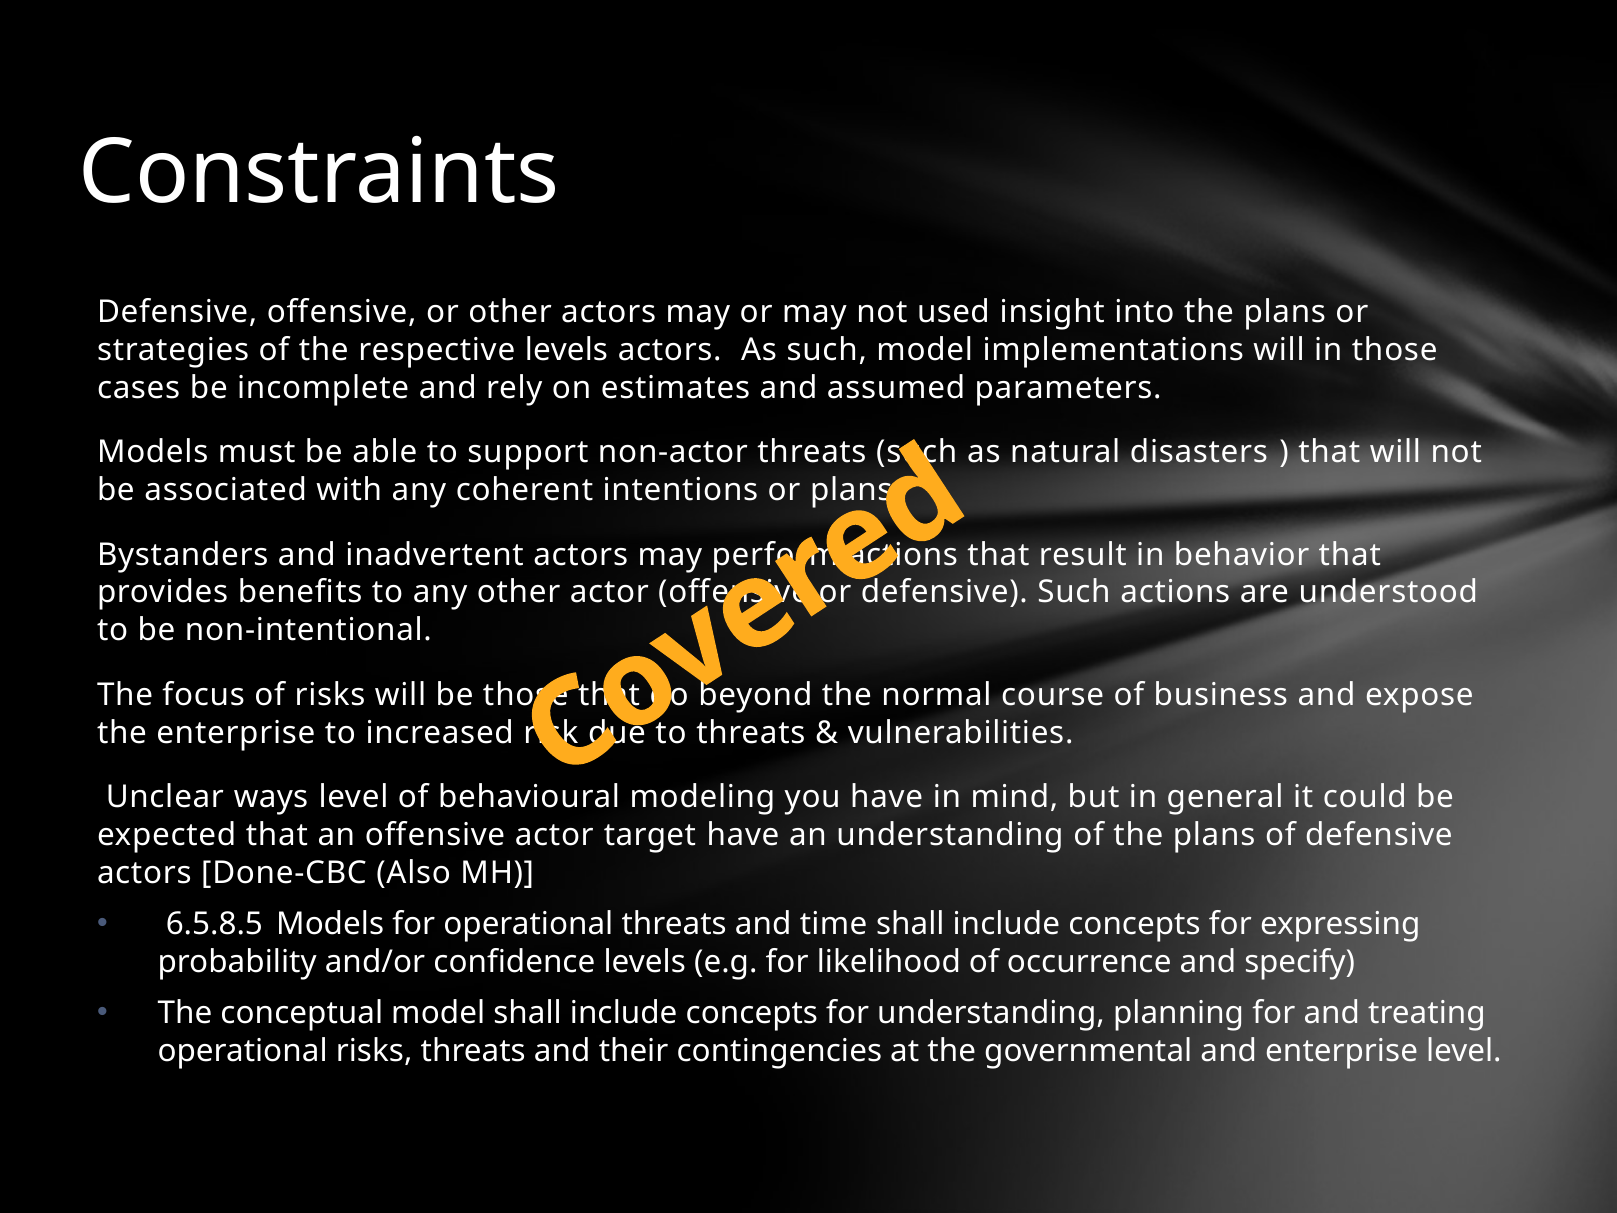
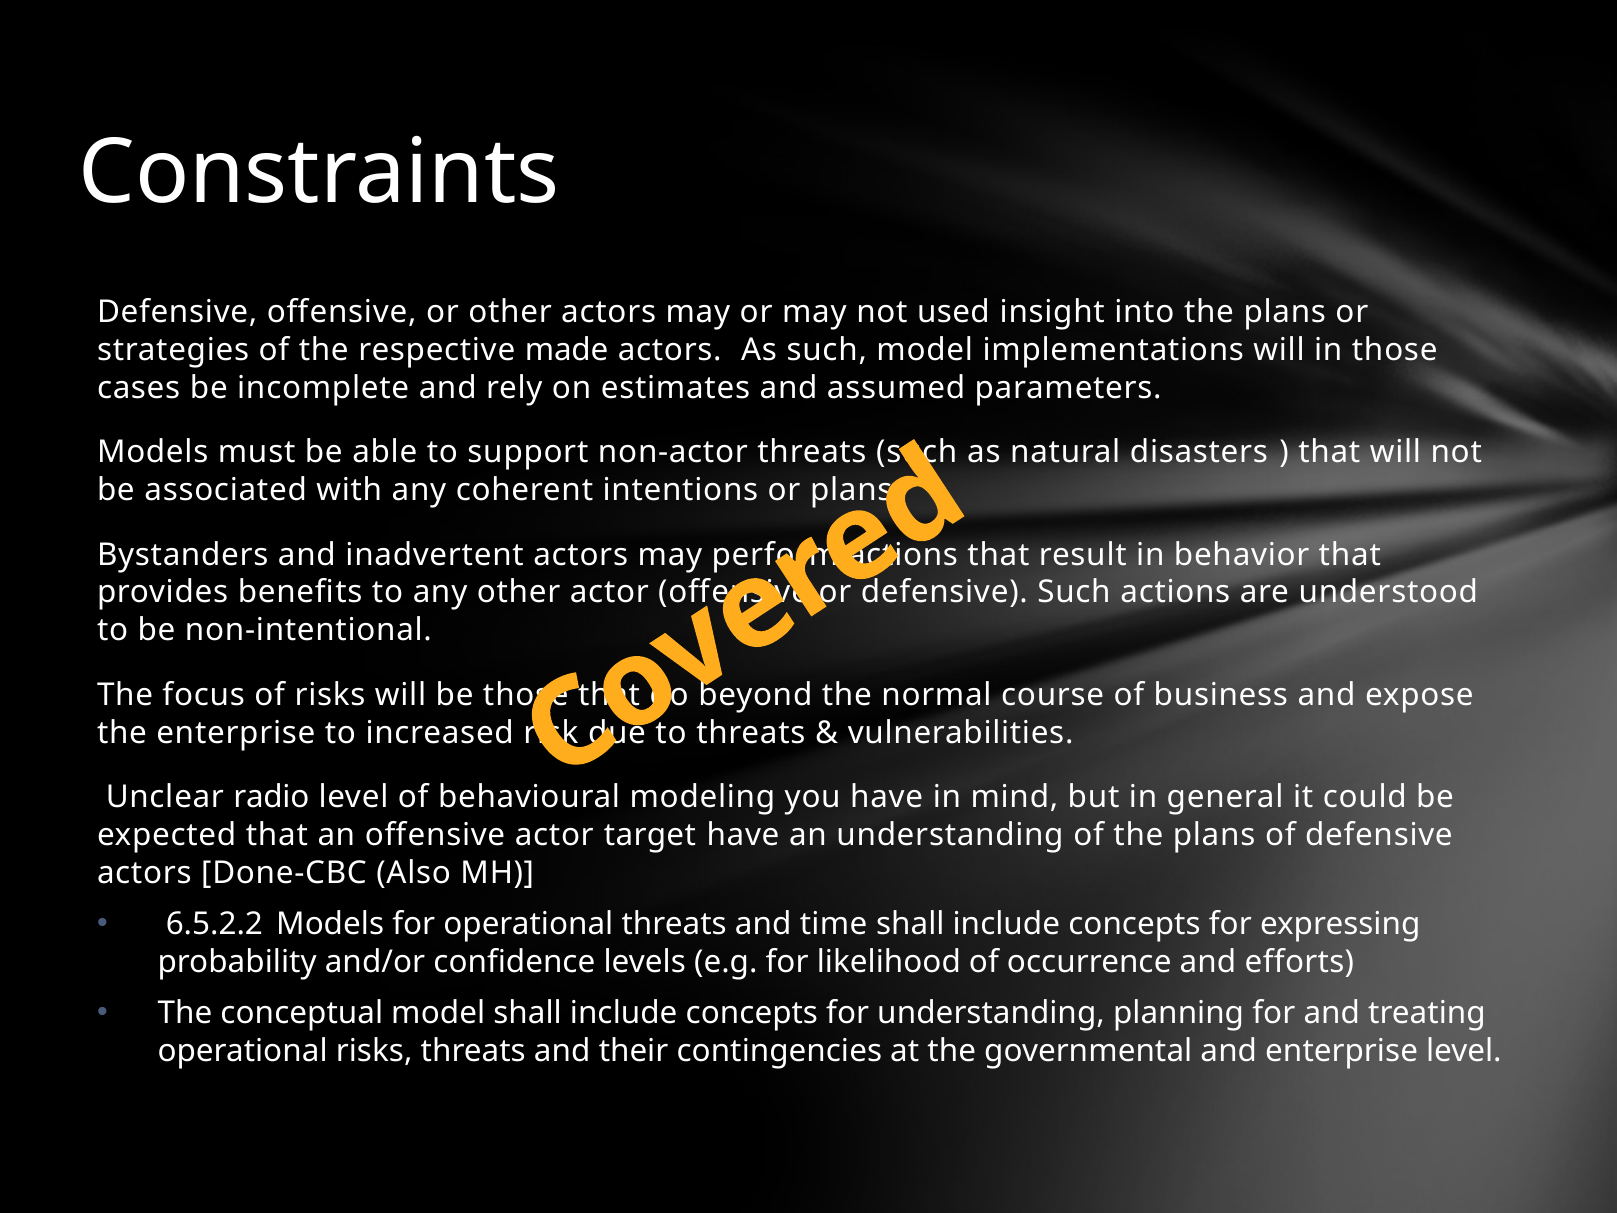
respective levels: levels -> made (567, 350)
ways: ways -> radio (271, 797)
6.5.8.5: 6.5.8.5 -> 6.5.2.2 (214, 924)
specify: specify -> efforts (1299, 962)
